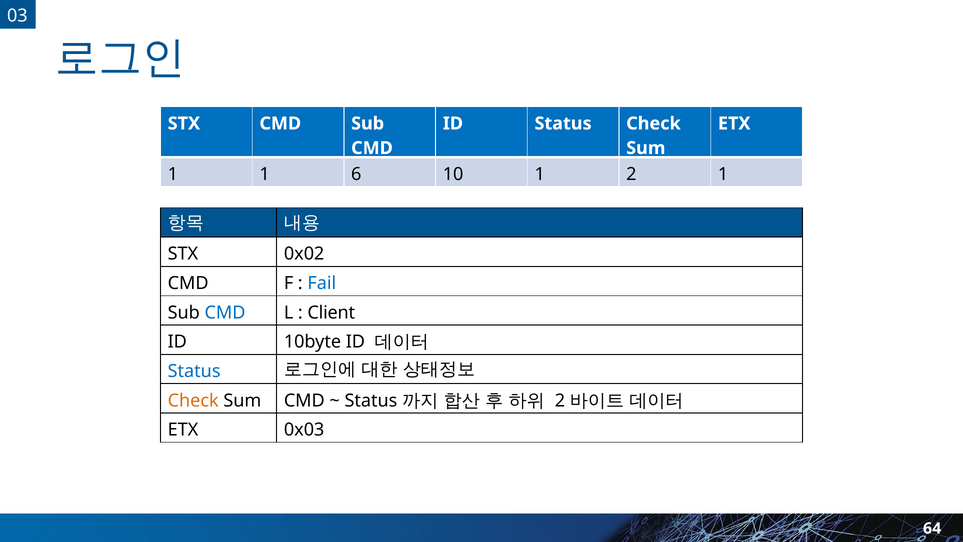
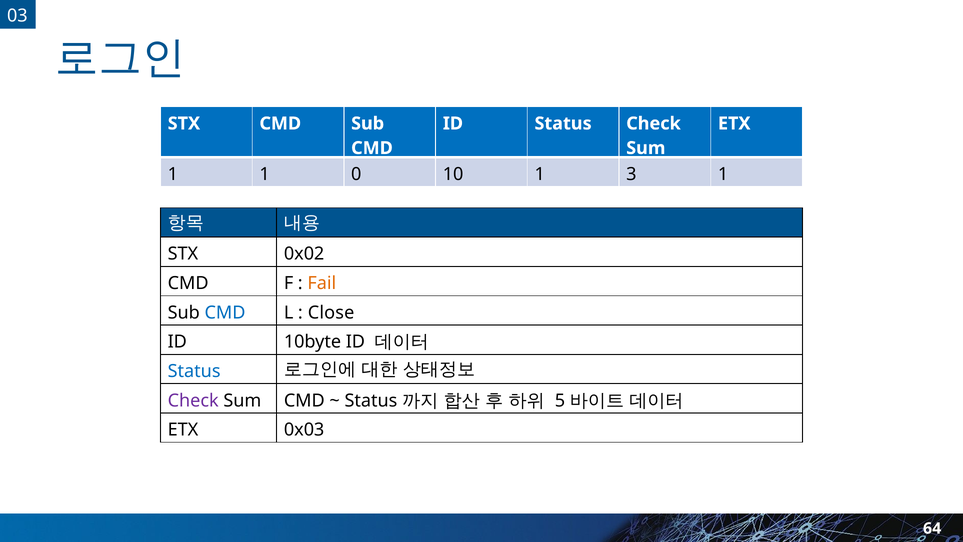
6: 6 -> 0 (356, 174)
1 2: 2 -> 3 (631, 174)
Fail colour: blue -> orange (322, 283)
Client: Client -> Close (331, 312)
Check colour: orange -> purple (193, 400)
2: 2 -> 5 (560, 400)
